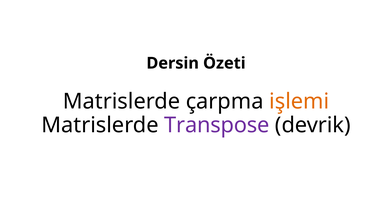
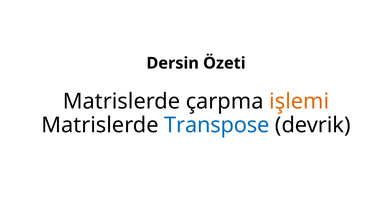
Transpose colour: purple -> blue (217, 125)
